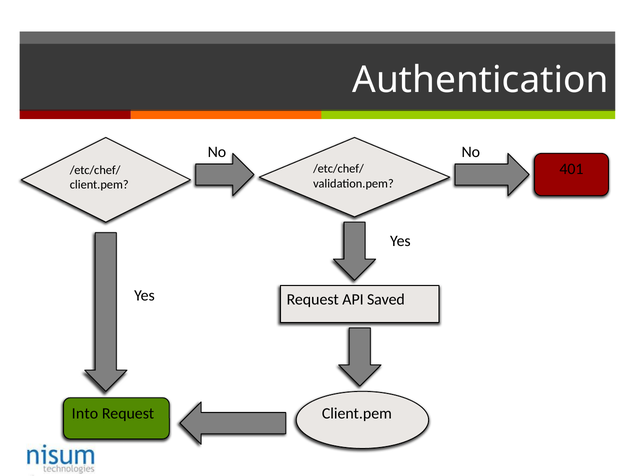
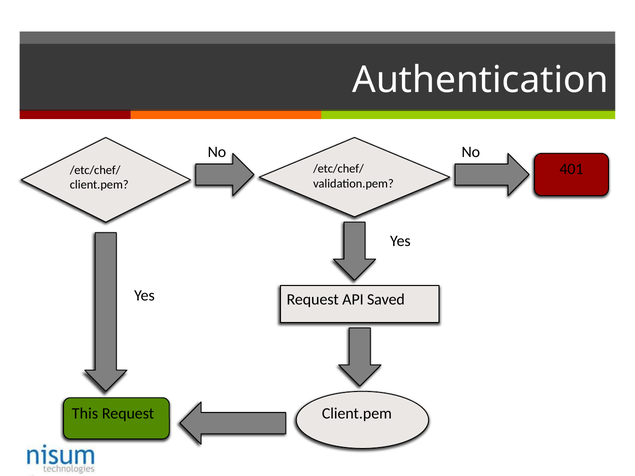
Into: Into -> This (85, 414)
